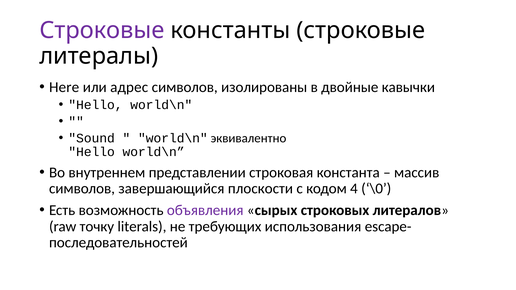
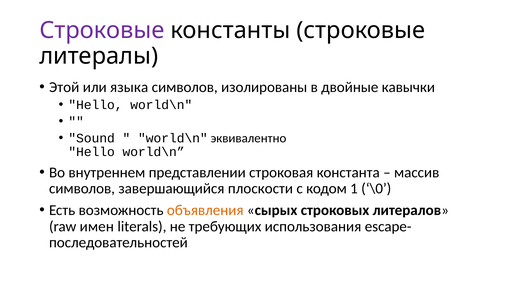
Here: Here -> Этой (64, 87)
адрес: адрес -> языка (129, 87)
4: 4 -> 1 (354, 189)
объявления colour: purple -> orange (205, 210)
точку: точку -> имен (97, 227)
